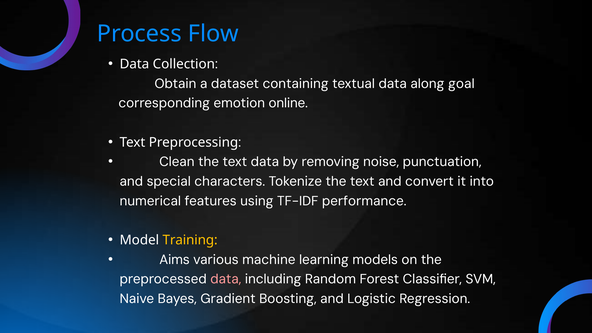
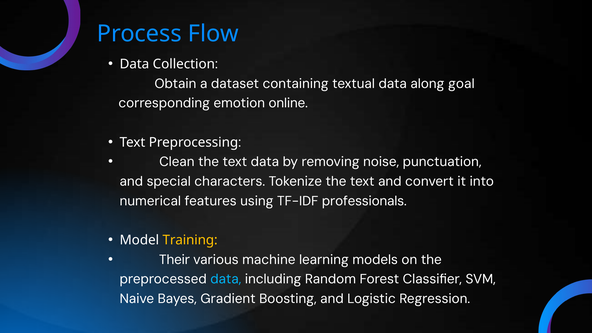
performance: performance -> professionals (364, 201)
Aims: Aims -> Their (175, 260)
data colour: pink -> light blue (226, 279)
